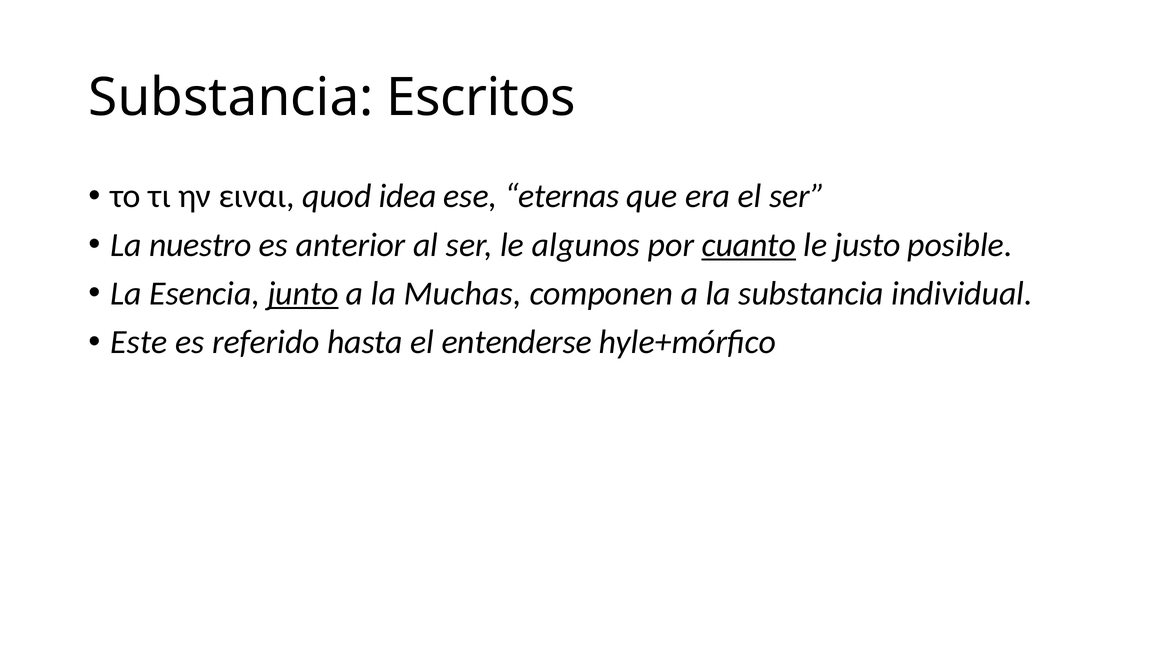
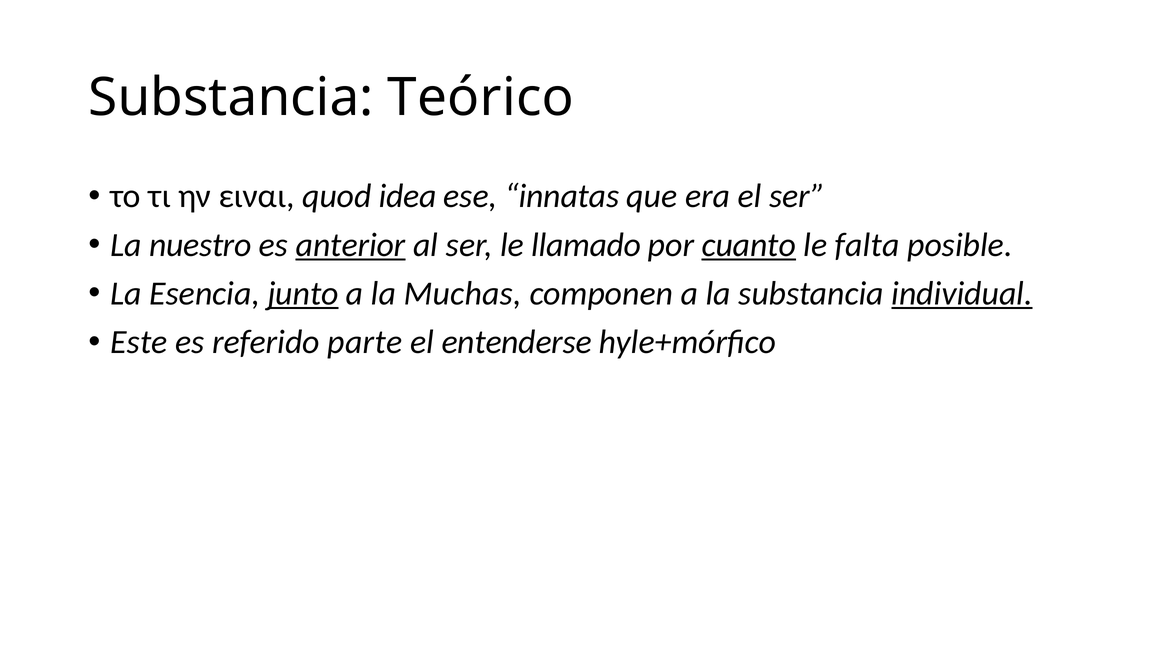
Escritos: Escritos -> Teórico (481, 97)
eternas: eternas -> innatas (562, 196)
anterior underline: none -> present (351, 245)
algunos: algunos -> llamado (586, 245)
justo: justo -> falta (867, 245)
individual underline: none -> present (962, 293)
hasta: hasta -> parte (365, 342)
